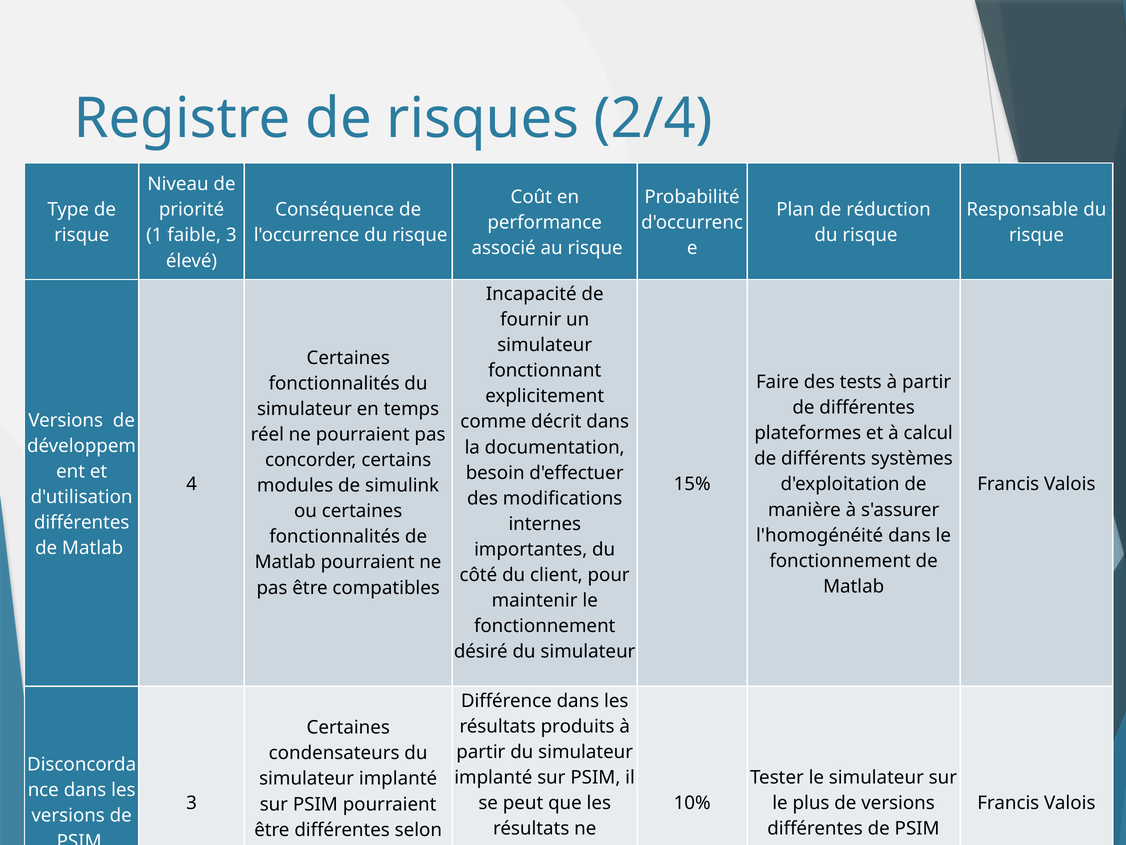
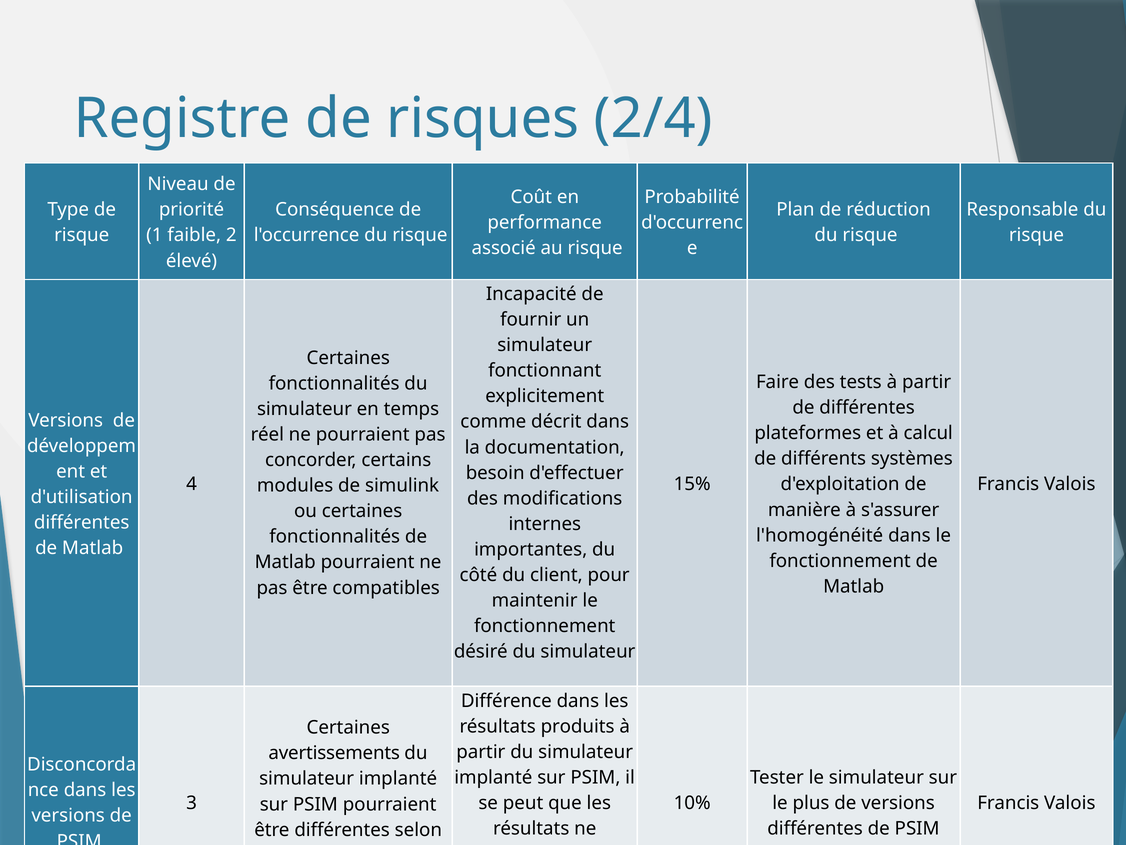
faible 3: 3 -> 2 (231, 235)
condensateurs: condensateurs -> avertissements (334, 753)
